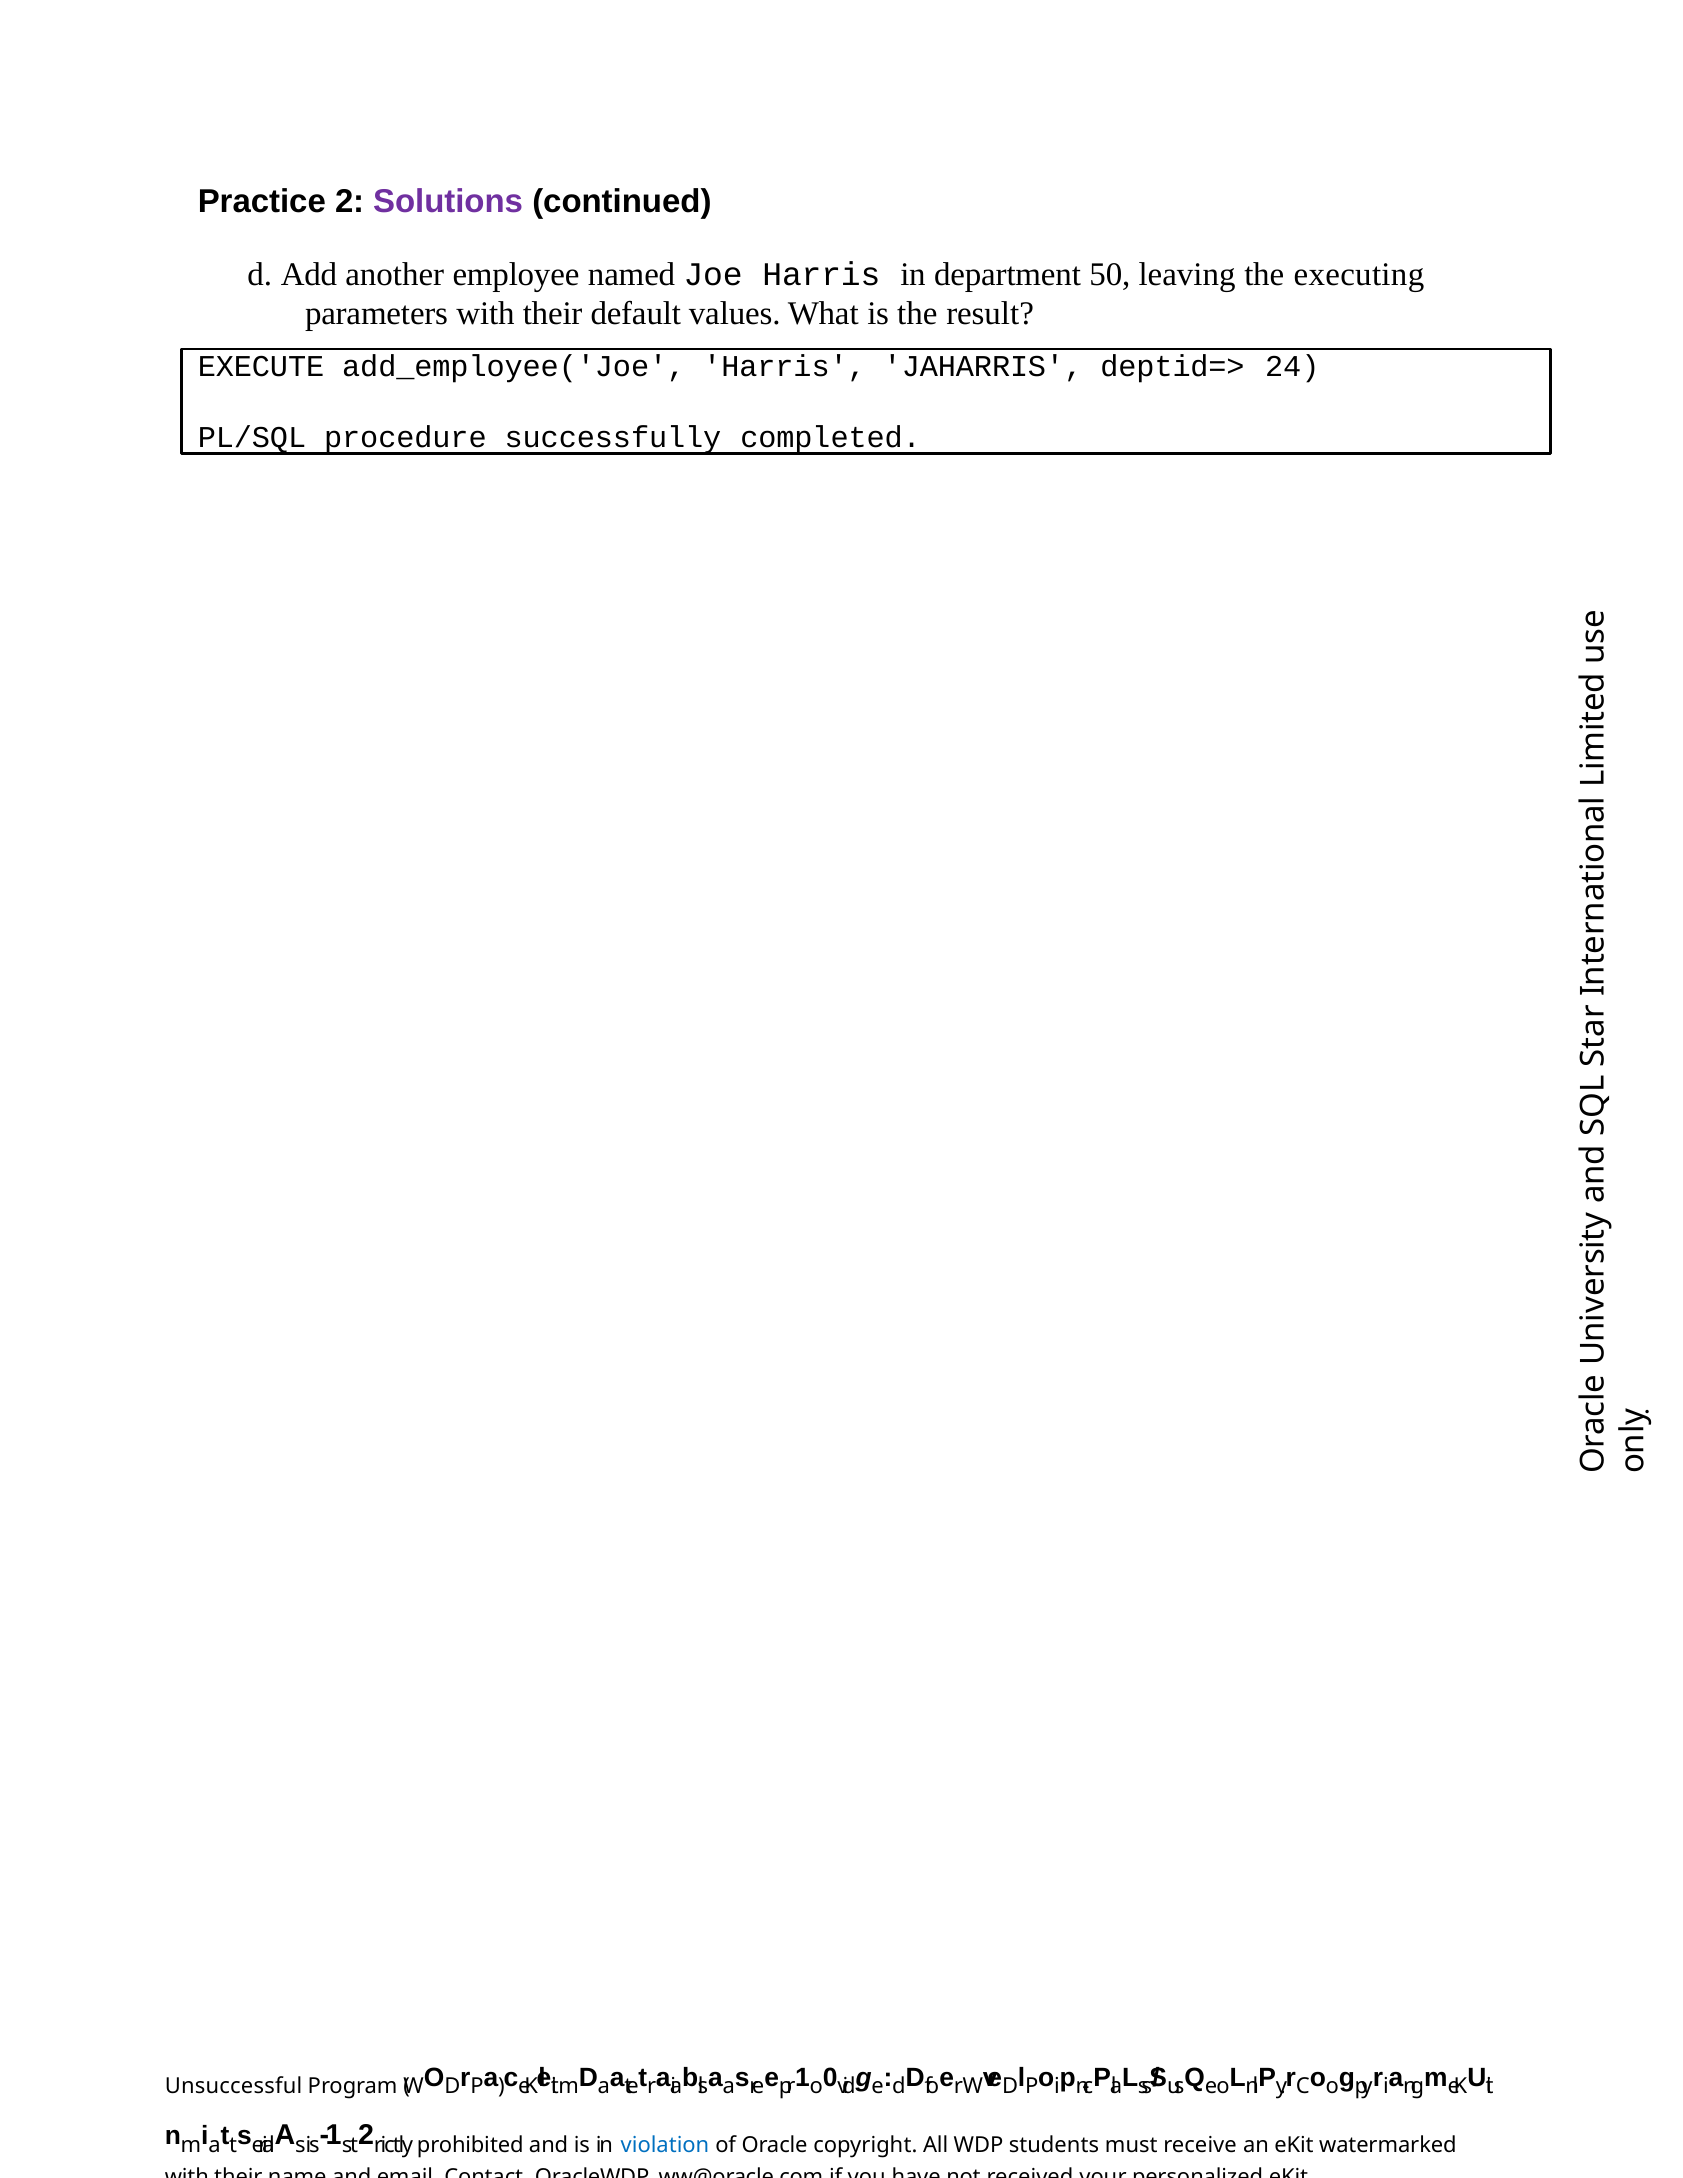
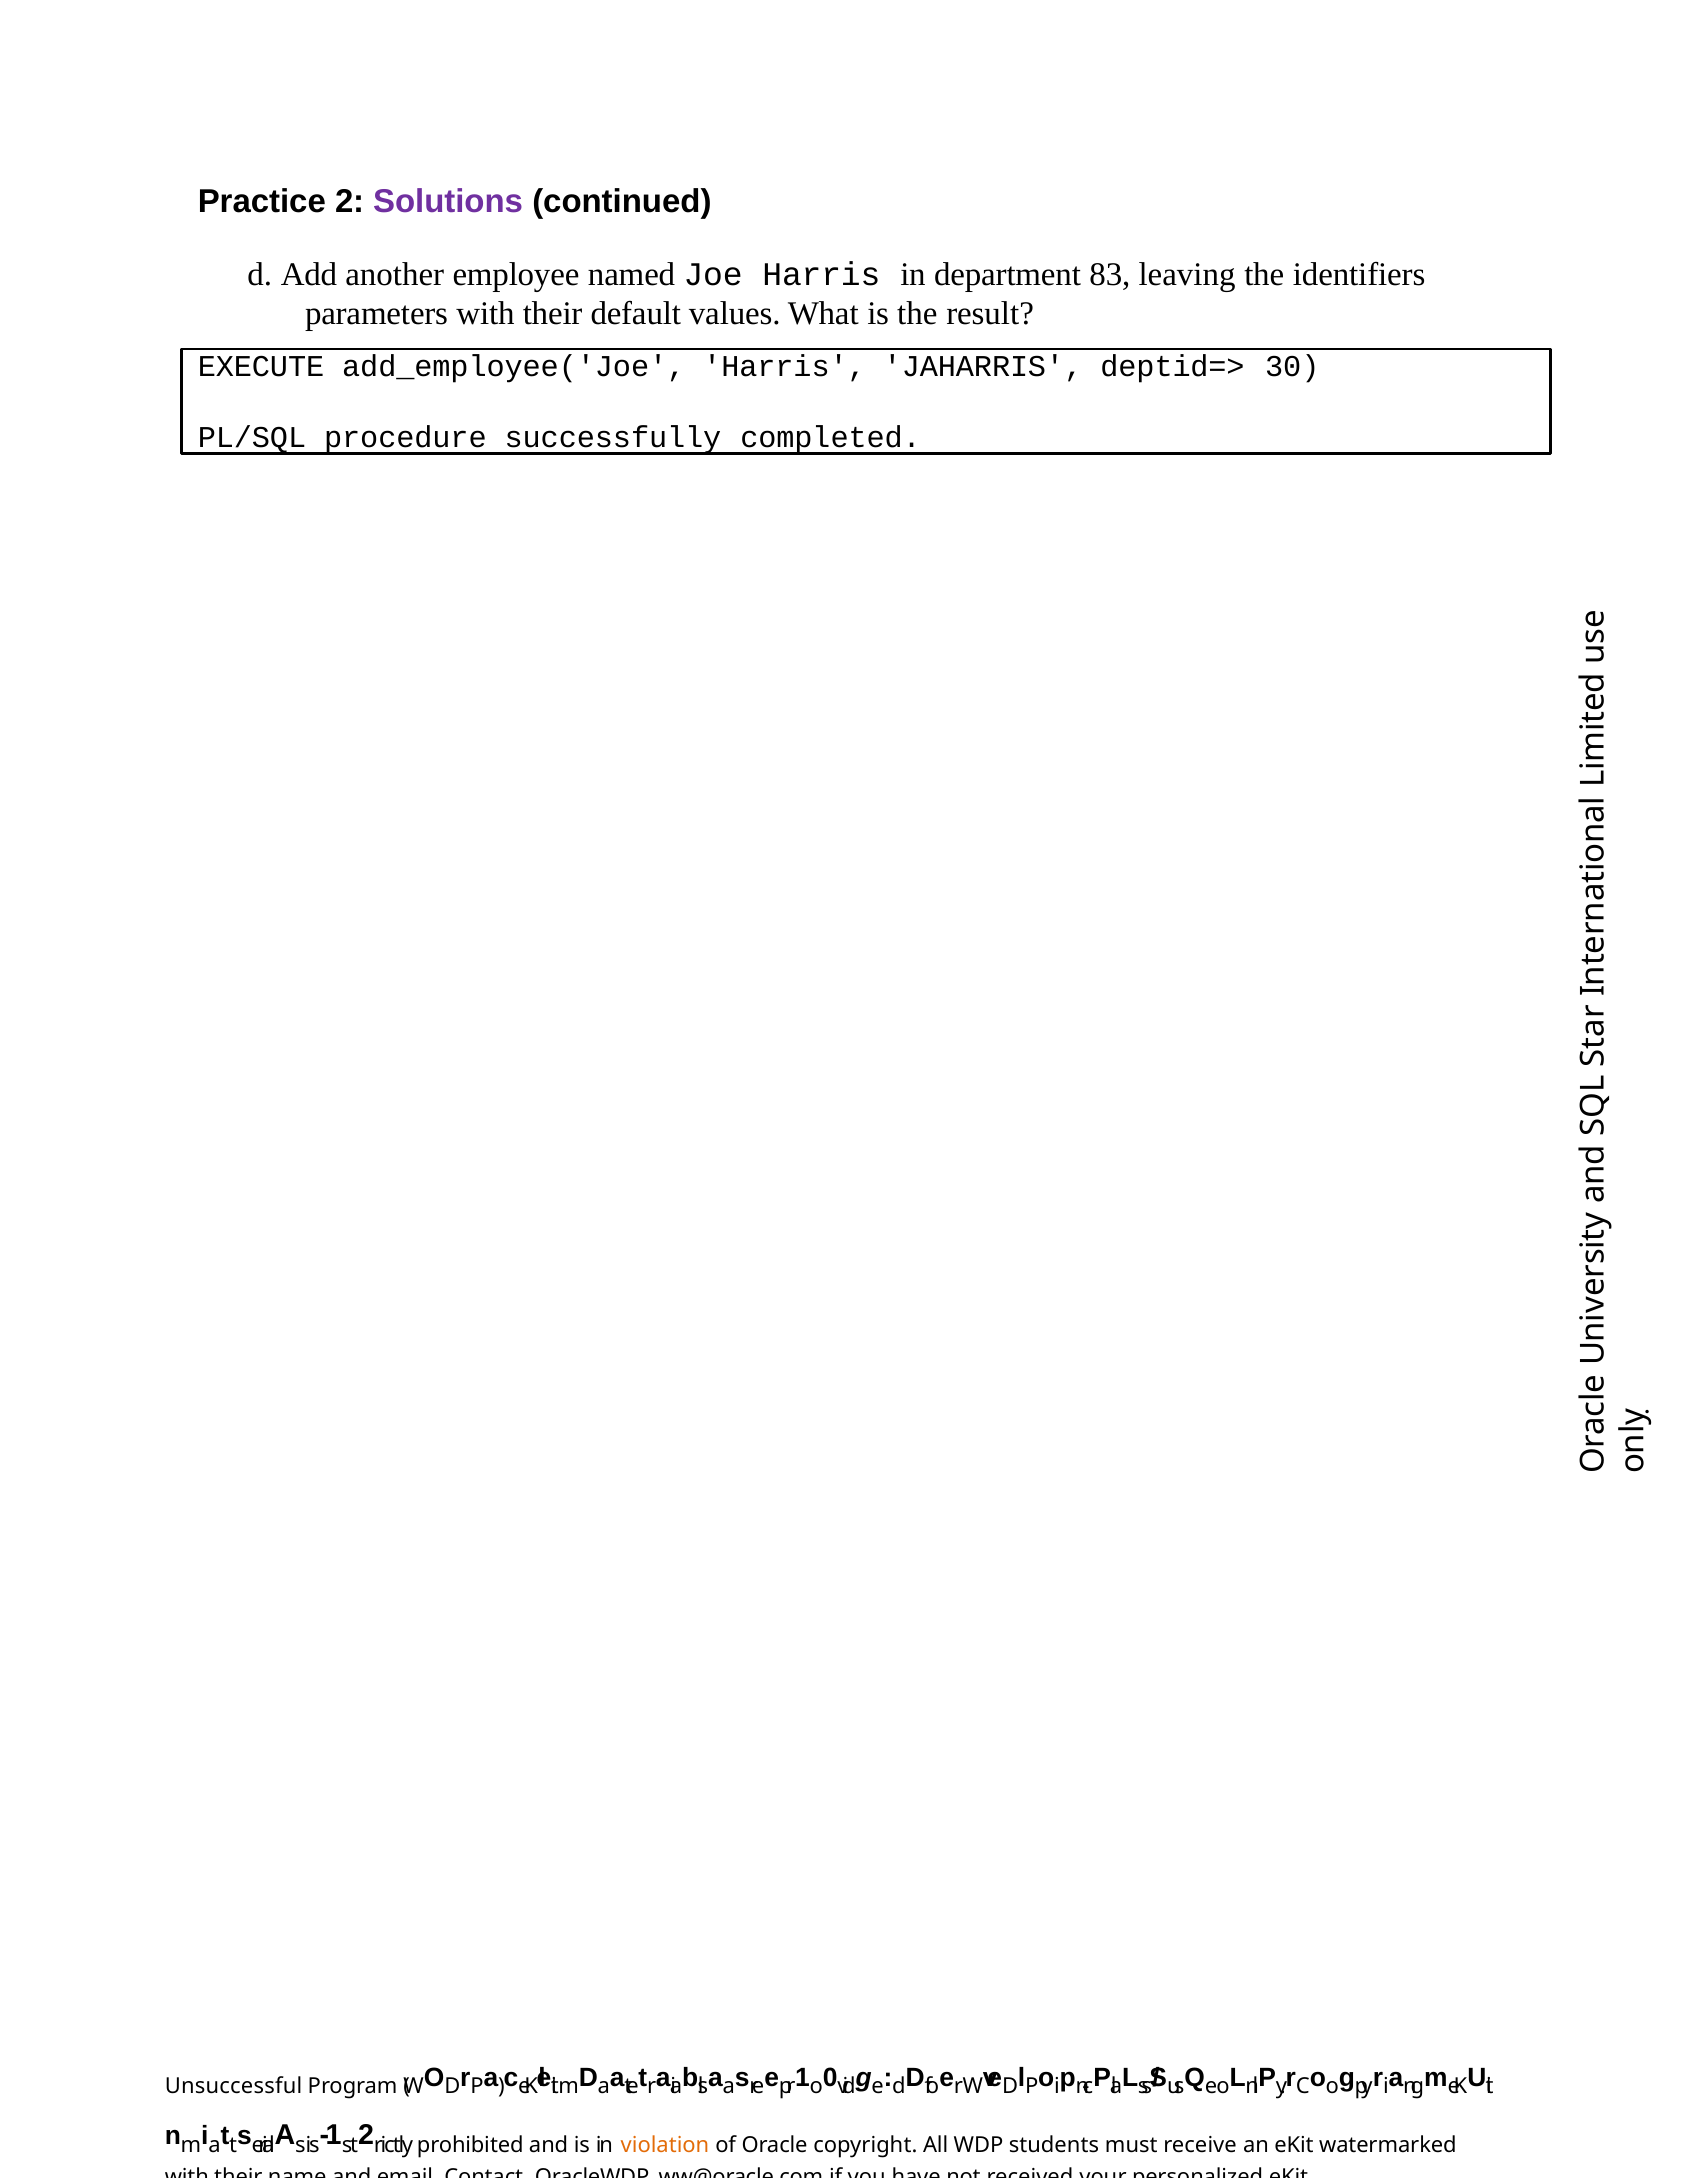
50: 50 -> 83 (1110, 274)
executing: executing -> identifiers (1359, 274)
24: 24 -> 30 (1292, 366)
violation colour: blue -> orange (665, 2145)
